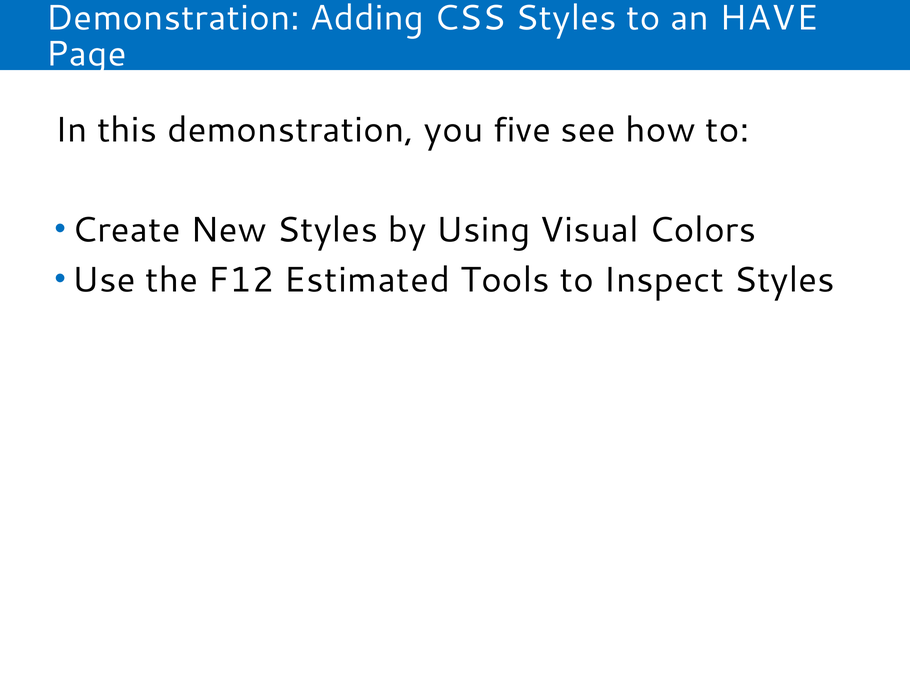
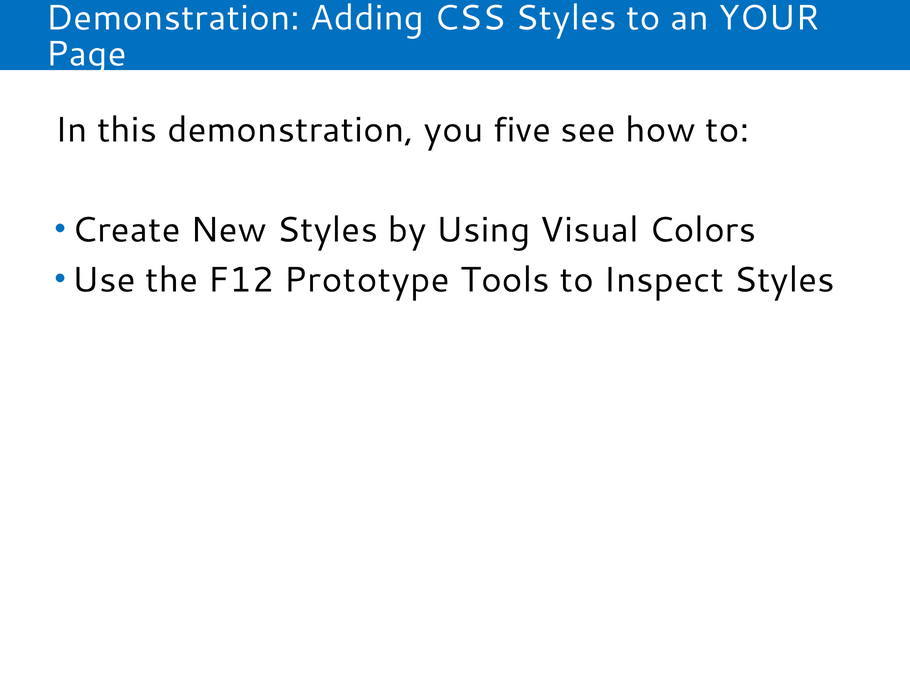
HAVE: HAVE -> YOUR (769, 18)
Estimated: Estimated -> Prototype (367, 280)
